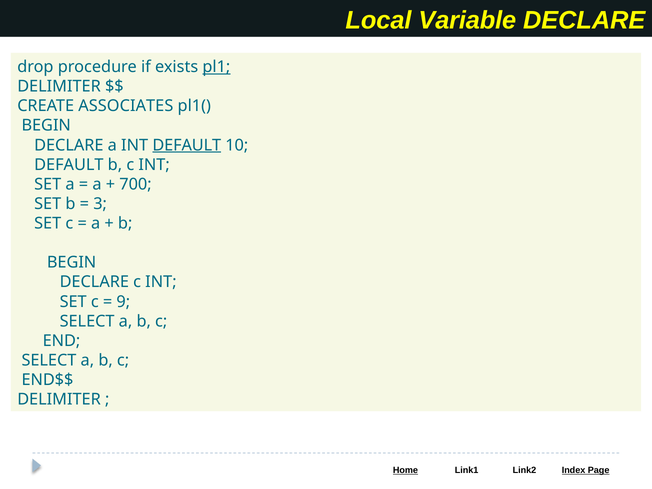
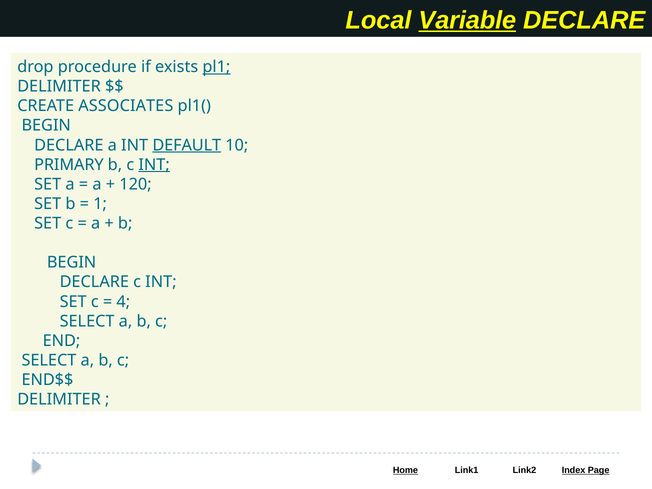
Variable underline: none -> present (467, 20)
DEFAULT: DEFAULT -> PRIMARY (69, 165)
INT underline: none -> present (154, 165)
700: 700 -> 120 (136, 184)
3: 3 -> 1 (100, 204)
9: 9 -> 4 (123, 302)
